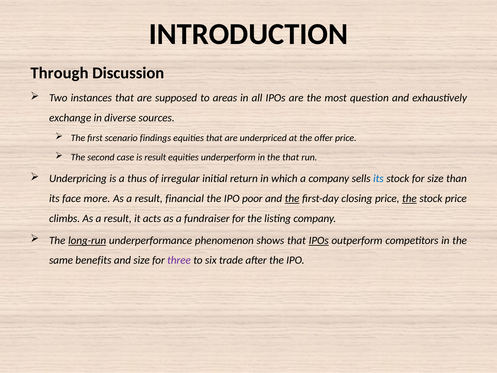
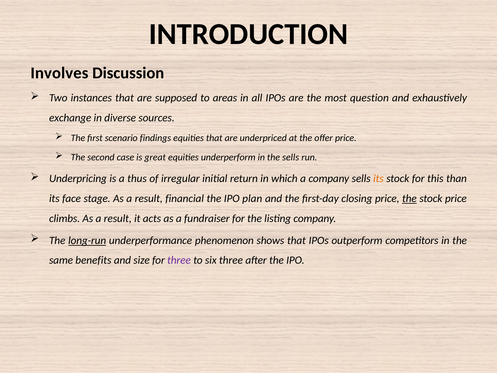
Through: Through -> Involves (59, 73)
is result: result -> great (155, 157)
the that: that -> sells (291, 157)
its colour: blue -> orange (378, 179)
for size: size -> this (435, 179)
more: more -> stage (97, 198)
poor: poor -> plan (252, 198)
the underline: present -> none (292, 198)
IPOs underline: present -> none (319, 240)
six trade: trade -> three (231, 260)
